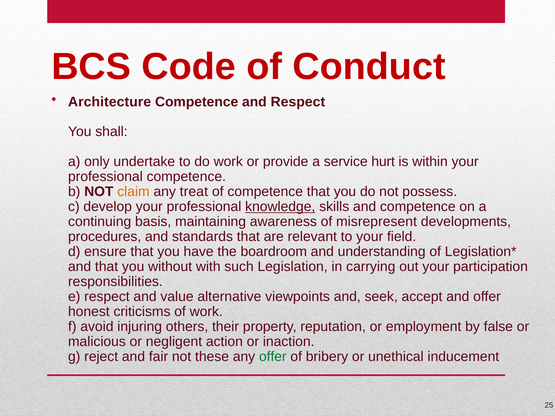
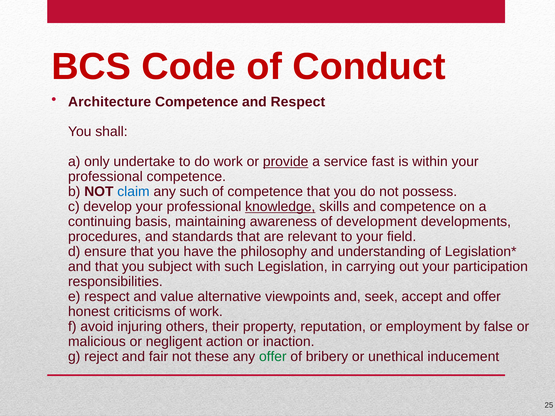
provide underline: none -> present (286, 162)
hurt: hurt -> fast (383, 162)
claim colour: orange -> blue (133, 192)
any treat: treat -> such (194, 192)
misrepresent: misrepresent -> development (376, 222)
boardroom: boardroom -> philosophy (274, 252)
without: without -> subject (170, 267)
